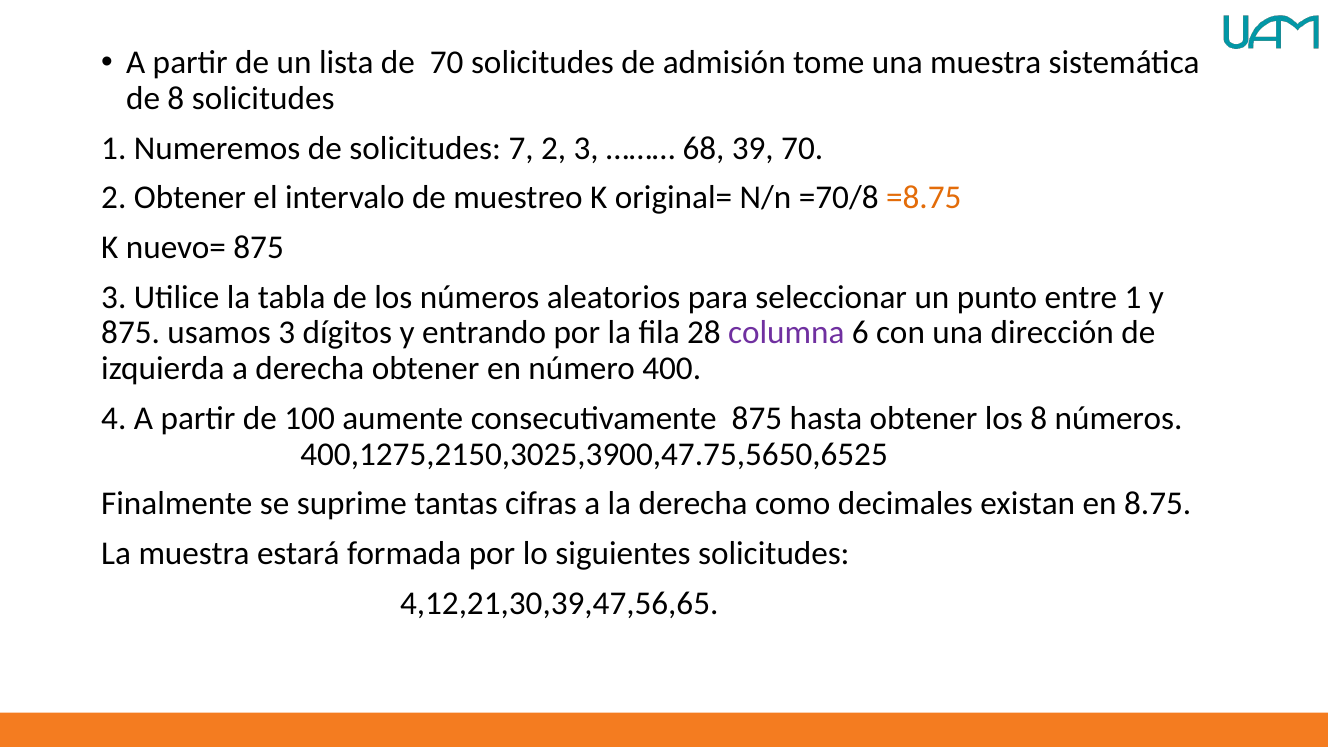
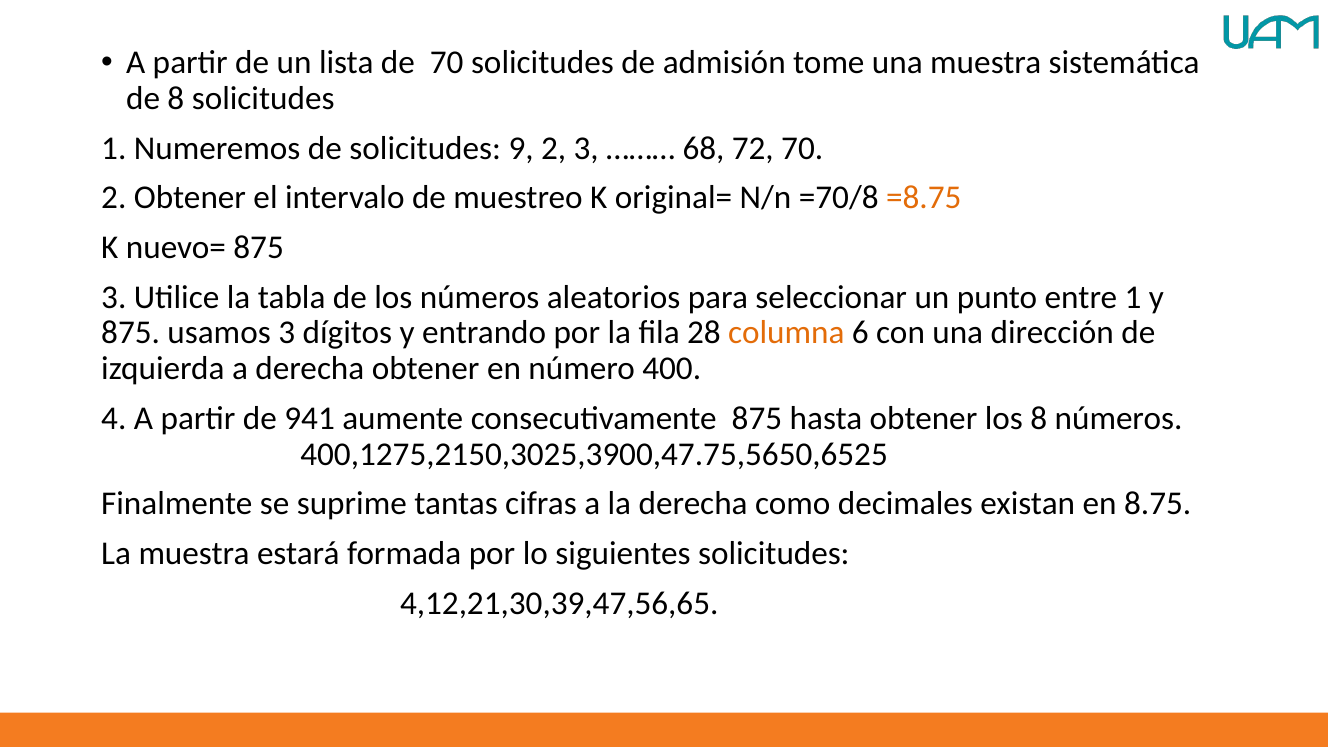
7: 7 -> 9 (521, 148)
39: 39 -> 72 (753, 148)
columna colour: purple -> orange (786, 333)
100: 100 -> 941 (310, 418)
